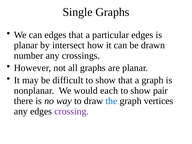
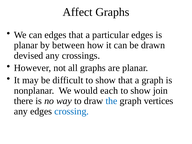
Single: Single -> Affect (78, 12)
intersect: intersect -> between (68, 45)
number: number -> devised (29, 56)
pair: pair -> join (160, 91)
crossing colour: purple -> blue (72, 111)
